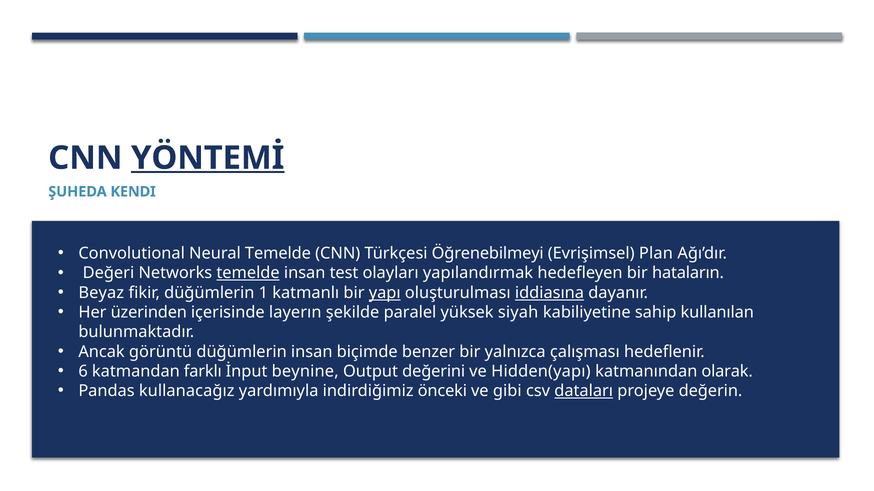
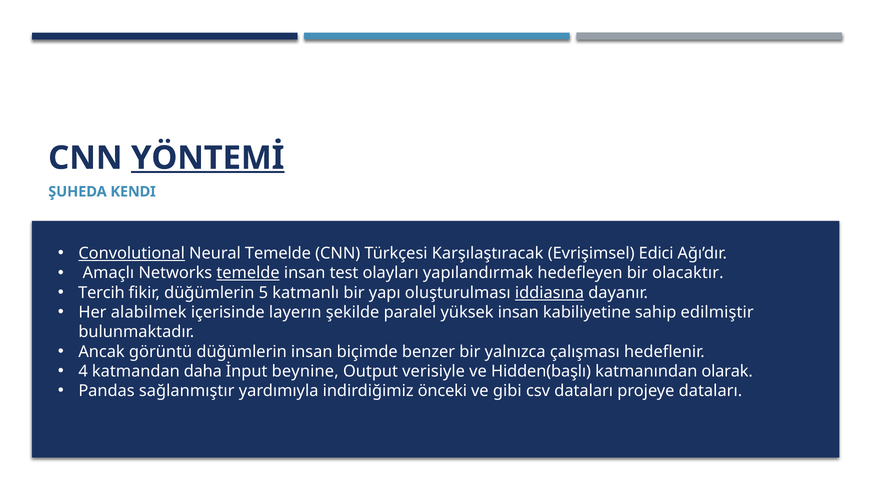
Convolutional underline: none -> present (132, 254)
Öğrenebilmeyi: Öğrenebilmeyi -> Karşılaştıracak (488, 254)
Plan: Plan -> Edici (656, 254)
Değeri: Değeri -> Amaçlı (108, 273)
hataların: hataların -> olacaktır (688, 273)
Beyaz: Beyaz -> Tercih (101, 293)
1: 1 -> 5 (263, 293)
yapı underline: present -> none (385, 293)
üzerinden: üzerinden -> alabilmek (149, 313)
yüksek siyah: siyah -> insan (518, 313)
kullanılan: kullanılan -> edilmiştir (717, 313)
6: 6 -> 4 (83, 372)
farklı: farklı -> daha (203, 372)
değerini: değerini -> verisiyle (434, 372)
Hidden(yapı: Hidden(yapı -> Hidden(başlı (541, 372)
kullanacağız: kullanacağız -> sağlanmıştır (187, 391)
dataları underline: present -> none (584, 391)
projeye değerin: değerin -> dataları (710, 391)
